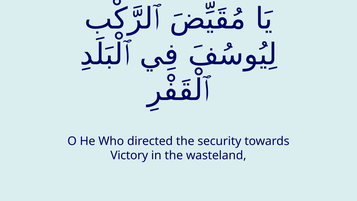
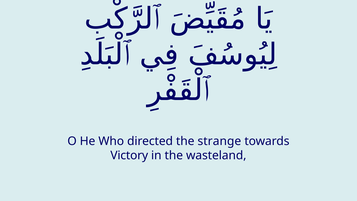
security: security -> strange (219, 141)
